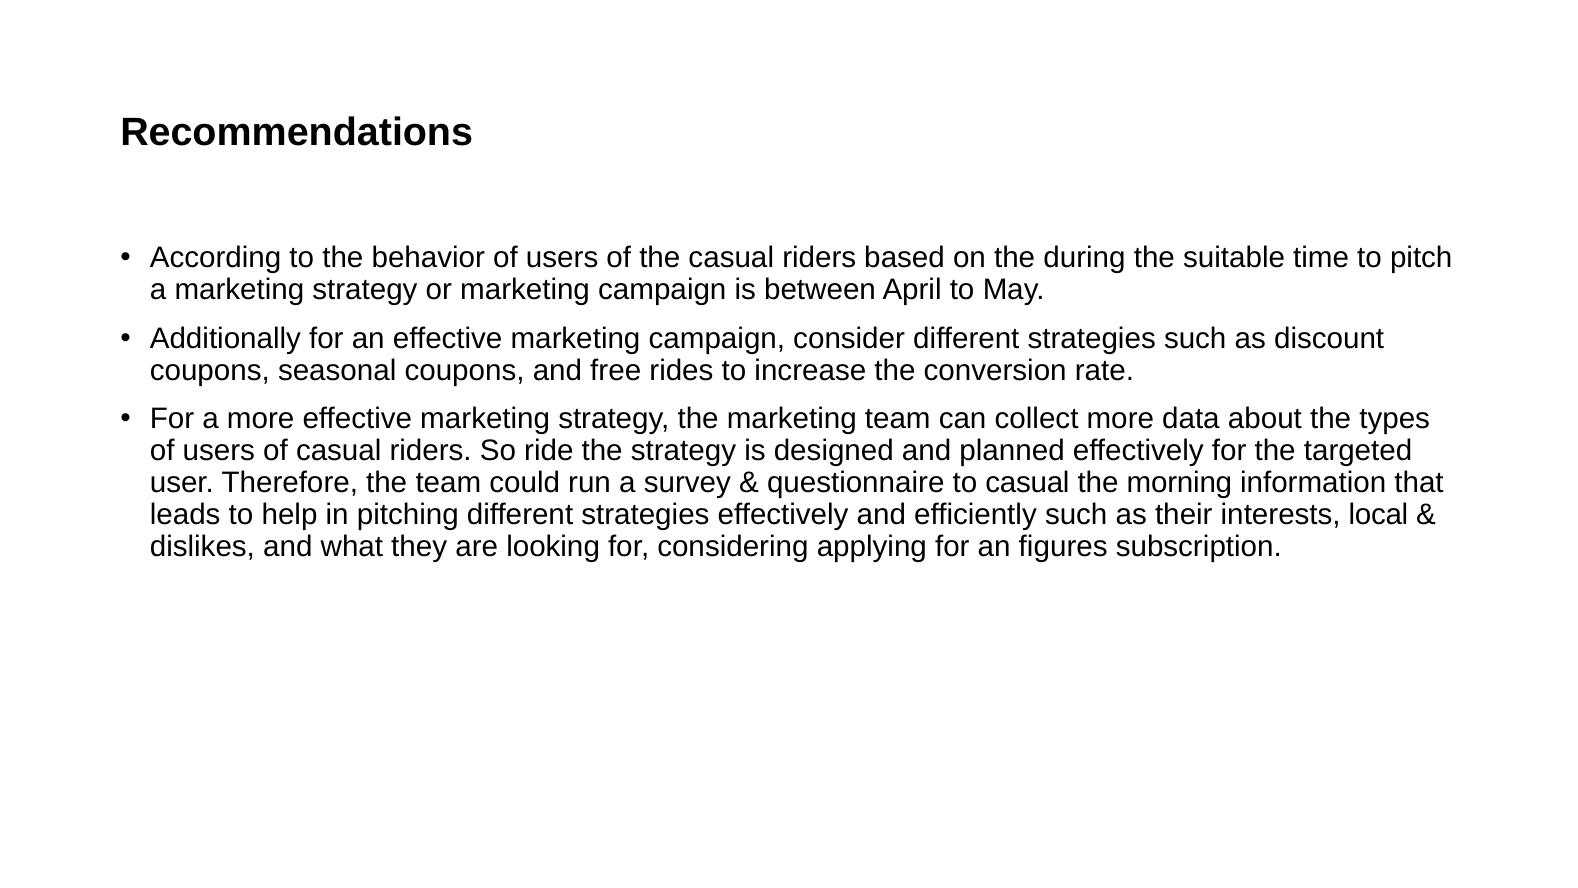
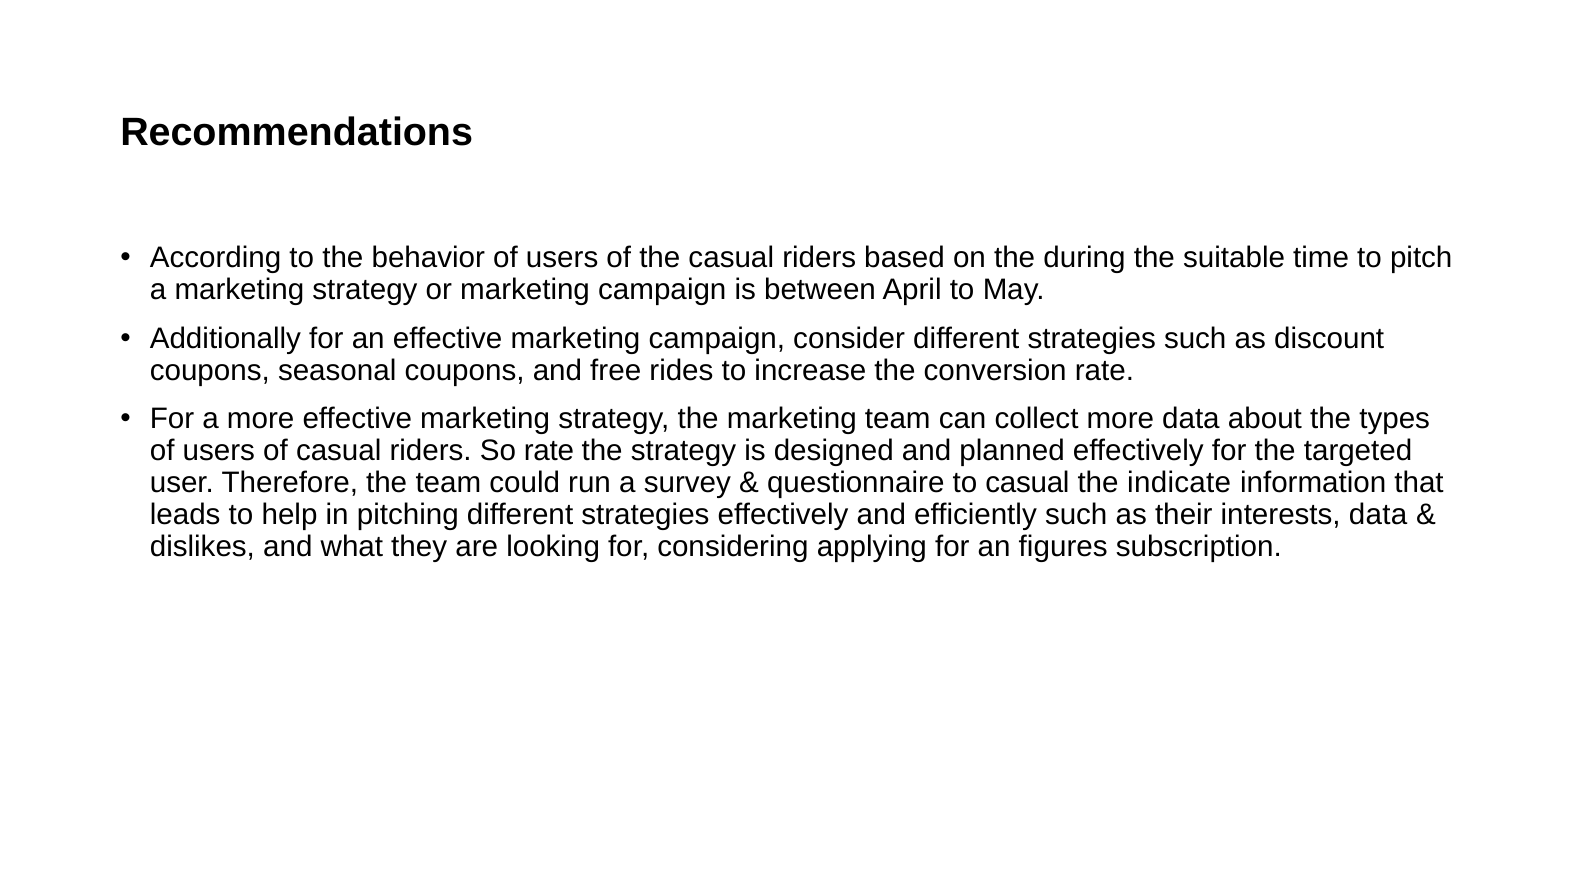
So ride: ride -> rate (549, 451)
morning: morning -> indicate (1179, 483)
interests local: local -> data (1378, 515)
